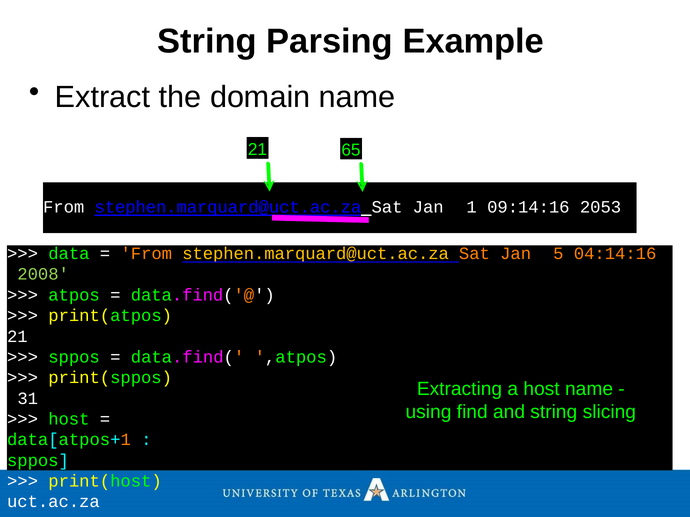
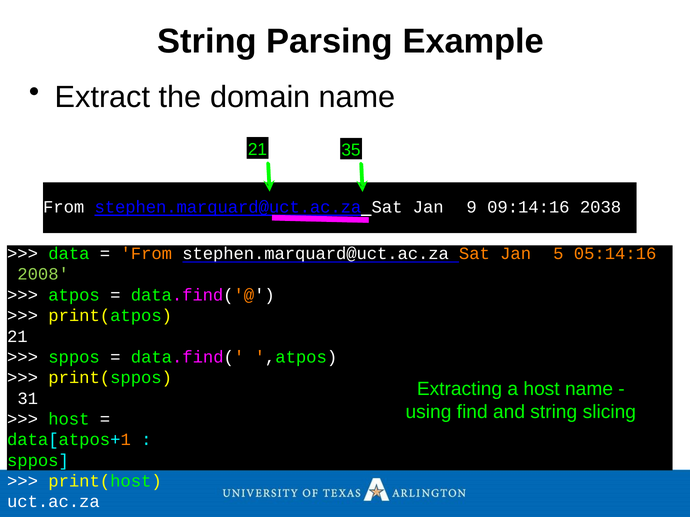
65: 65 -> 35 (351, 150)
1: 1 -> 9 (472, 207)
2053: 2053 -> 2038 (601, 207)
stephen.marquard@uct.ac.za colour: yellow -> white (316, 254)
04:14:16: 04:14:16 -> 05:14:16 (615, 254)
